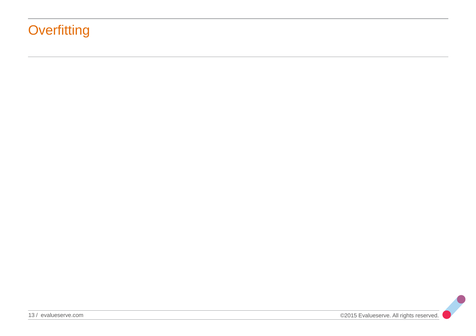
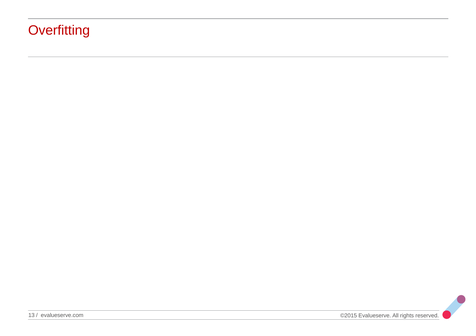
Overfitting colour: orange -> red (59, 31)
